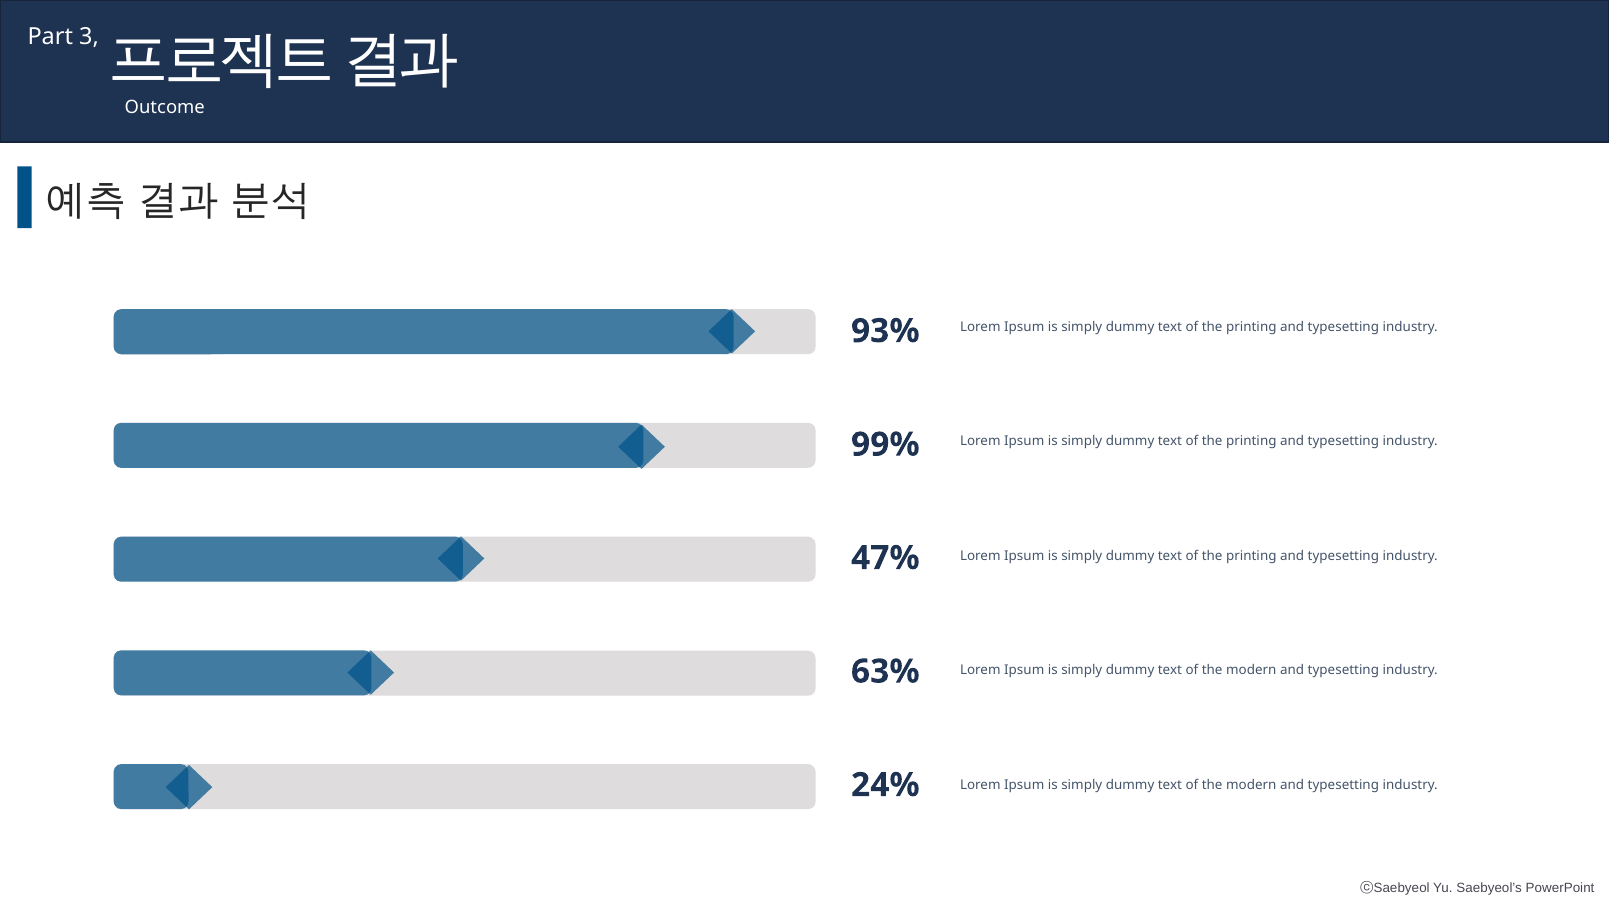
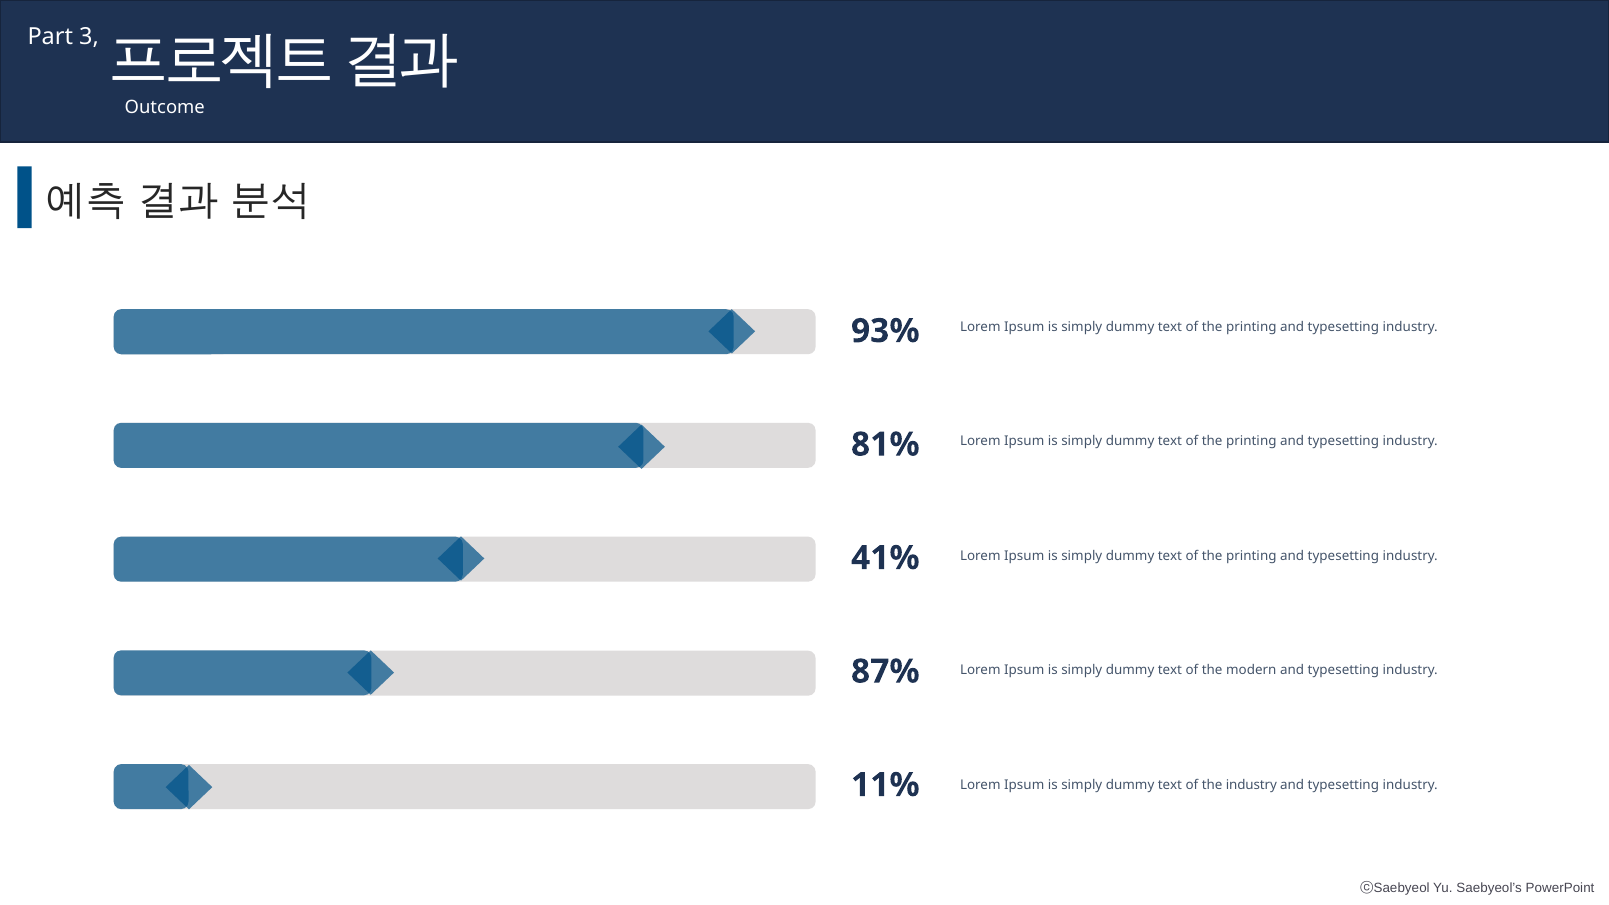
99%: 99% -> 81% (885, 445)
47%: 47% -> 41% (885, 558)
63%: 63% -> 87% (885, 672)
24%: 24% -> 11% (885, 785)
modern: modern -> industry (1251, 785)
